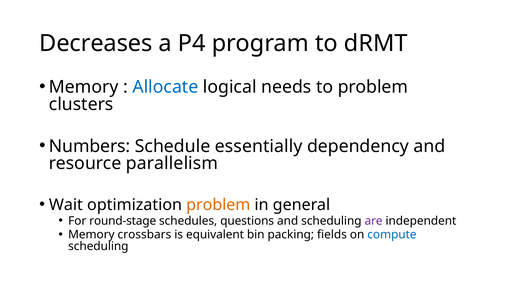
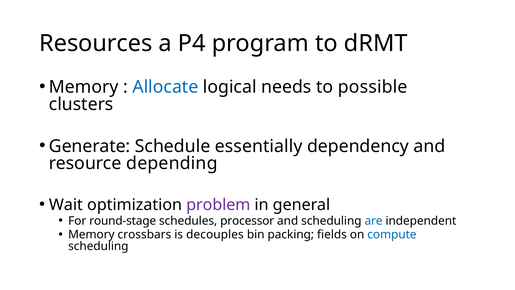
Decreases: Decreases -> Resources (96, 43)
to problem: problem -> possible (373, 87)
Numbers: Numbers -> Generate (90, 146)
parallelism: parallelism -> depending (172, 163)
problem colour: orange -> purple (218, 204)
questions: questions -> processor (247, 221)
are colour: purple -> blue (374, 221)
equivalent: equivalent -> decouples (215, 234)
